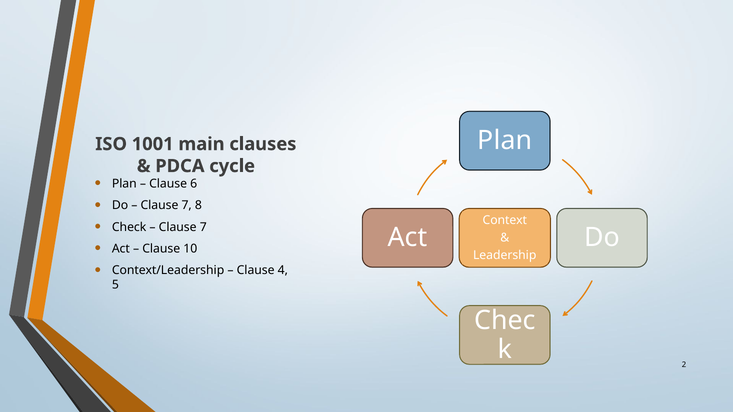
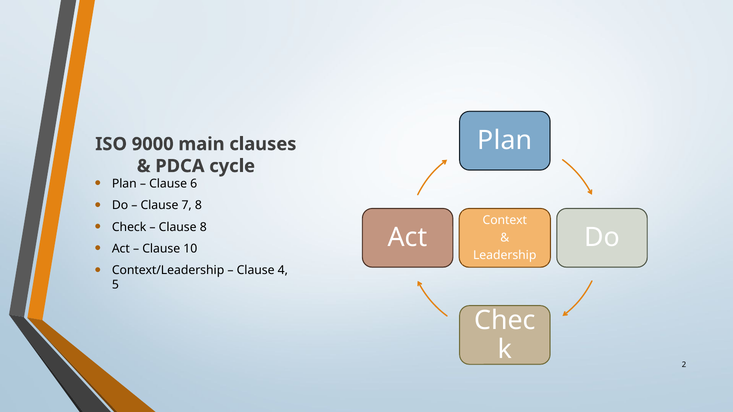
1001: 1001 -> 9000 (153, 144)
7: 7 -> 8 (203, 227)
